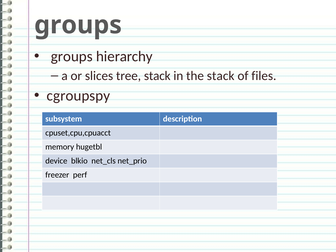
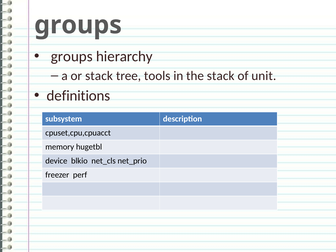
or slices: slices -> stack (99, 76)
tree stack: stack -> tools (157, 76)
files: files -> unit (264, 76)
cgroupspy: cgroupspy -> definitions (79, 96)
